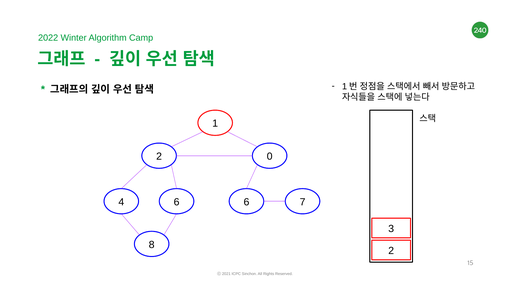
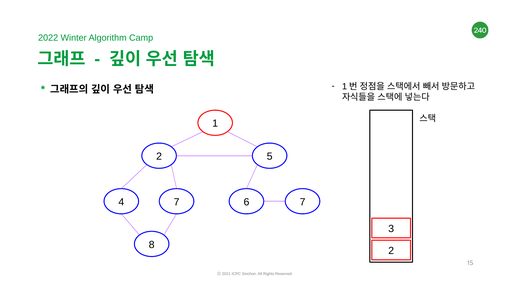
0: 0 -> 5 (270, 156)
4 6: 6 -> 7 (177, 202)
